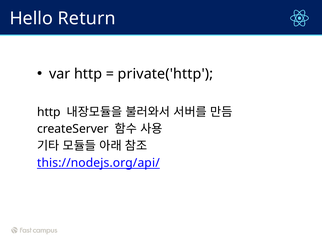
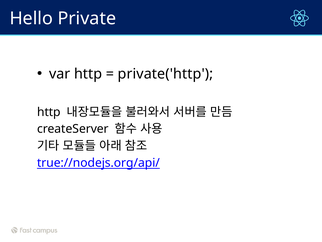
Return: Return -> Private (87, 19)
this://nodejs.org/api/: this://nodejs.org/api/ -> true://nodejs.org/api/ (98, 163)
